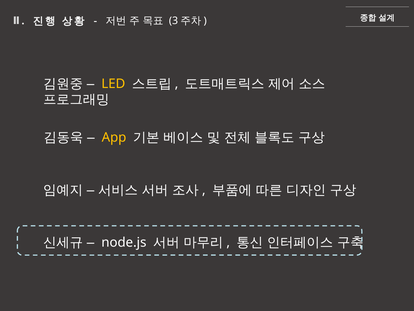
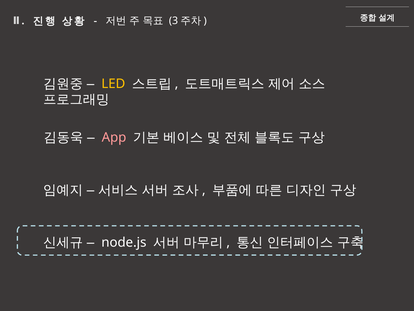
App colour: yellow -> pink (114, 137)
